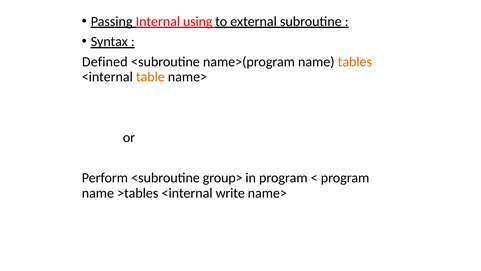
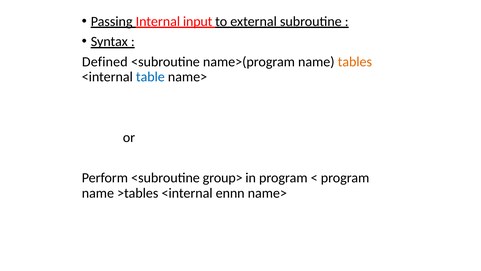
using: using -> input (198, 21)
table colour: orange -> blue (150, 77)
write: write -> ennn (230, 193)
